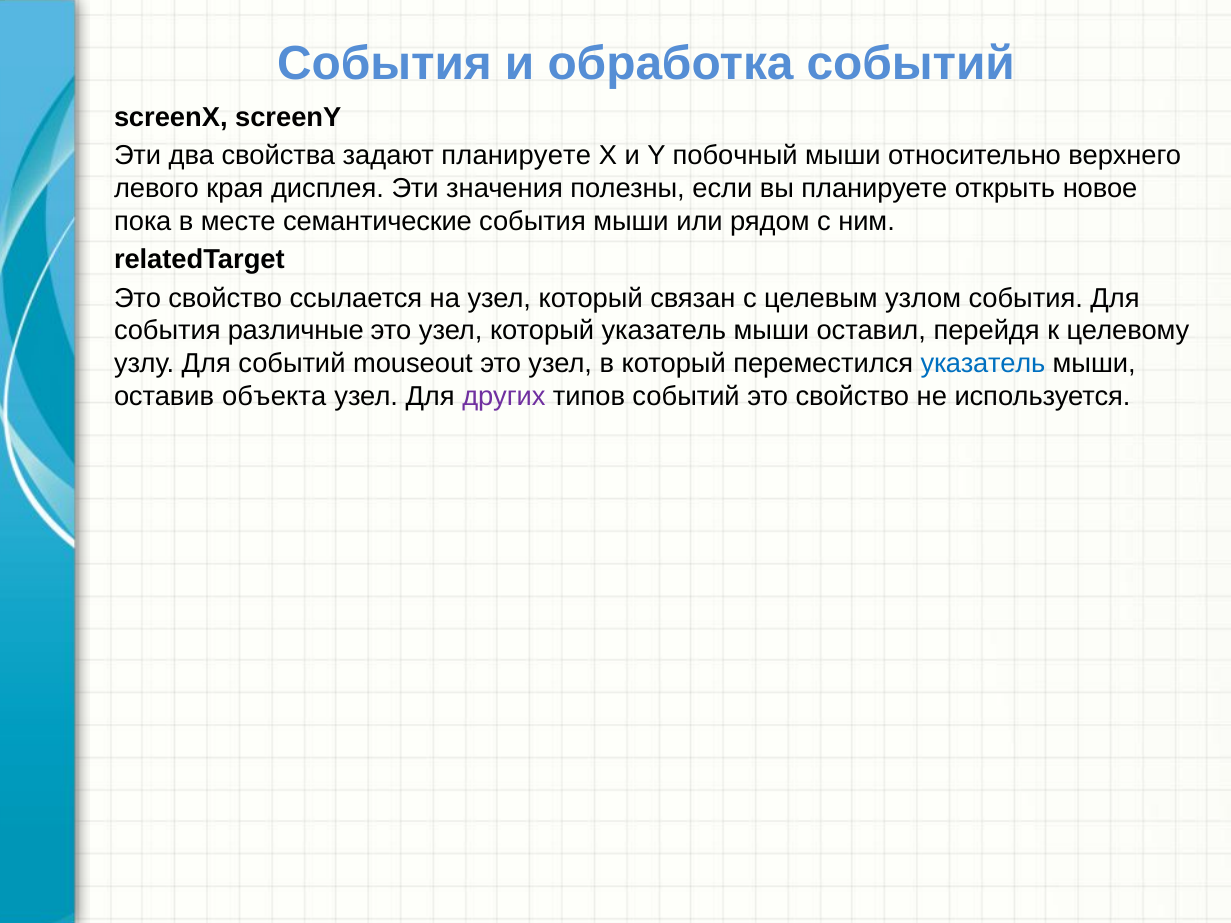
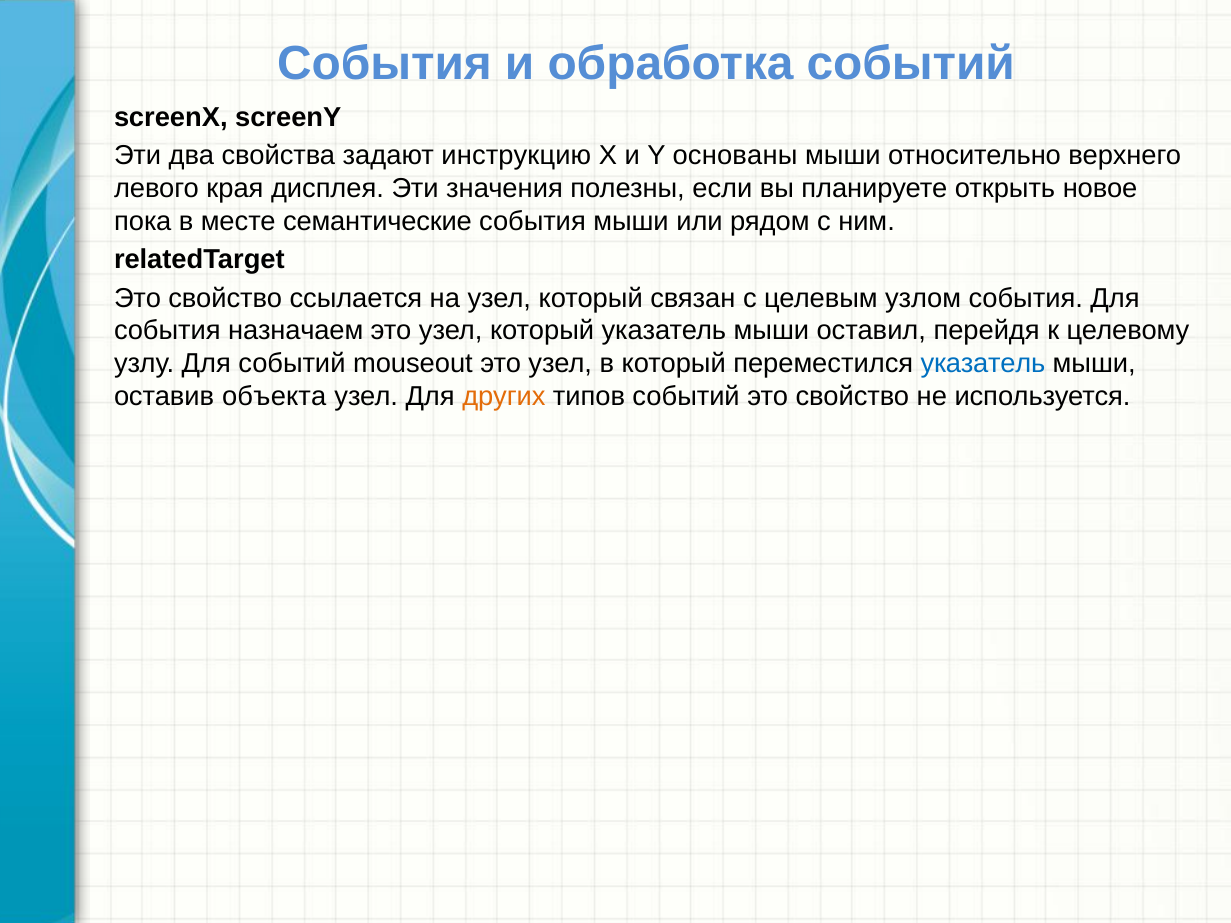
задают планируете: планируете -> инструкцию (516, 156)
побочный: побочный -> основаны (735, 156)
различные: различные -> назначаем (296, 331)
других colour: purple -> orange (504, 397)
